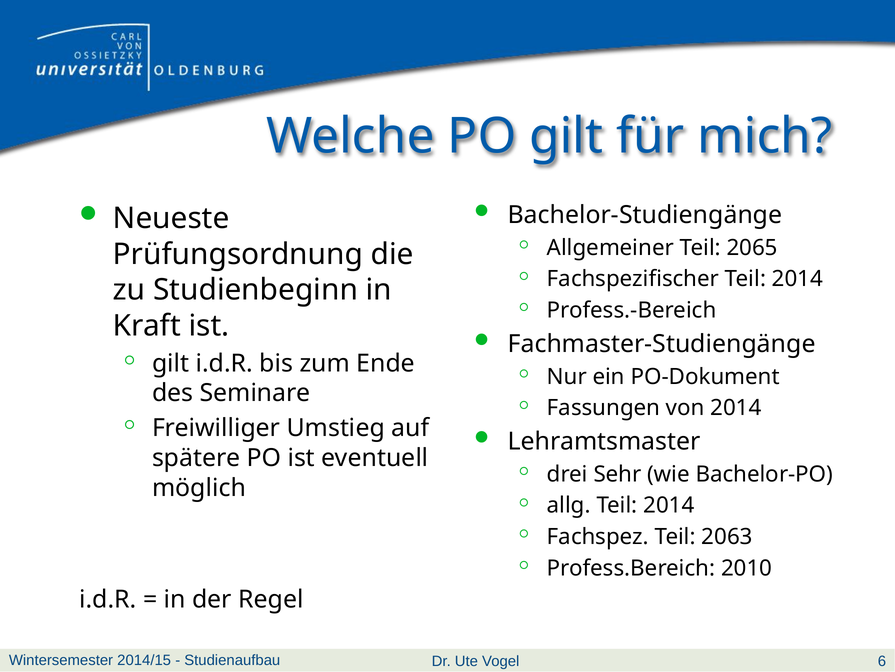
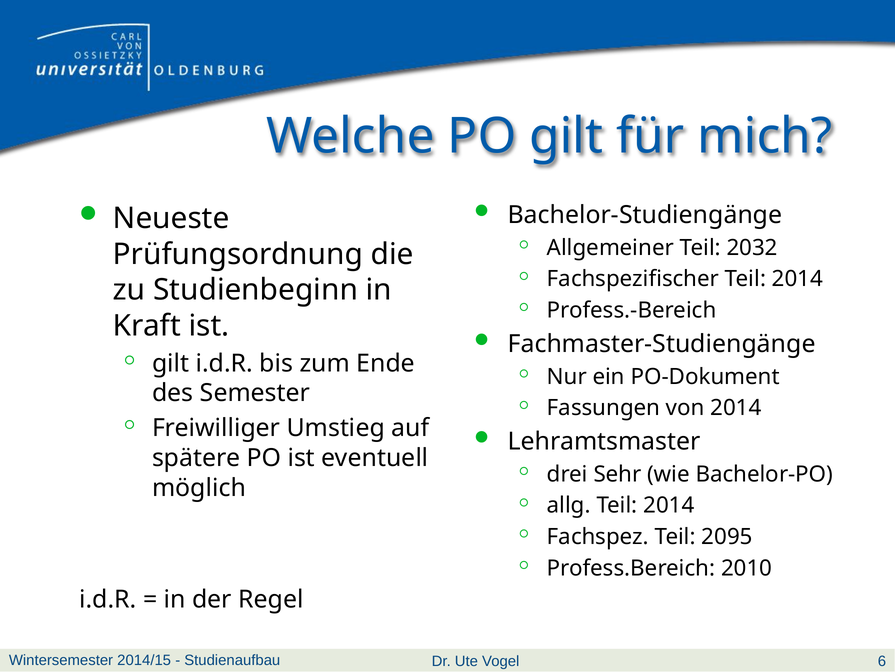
2065: 2065 -> 2032 (752, 247)
Seminare: Seminare -> Semester (255, 393)
2063: 2063 -> 2095 (727, 536)
